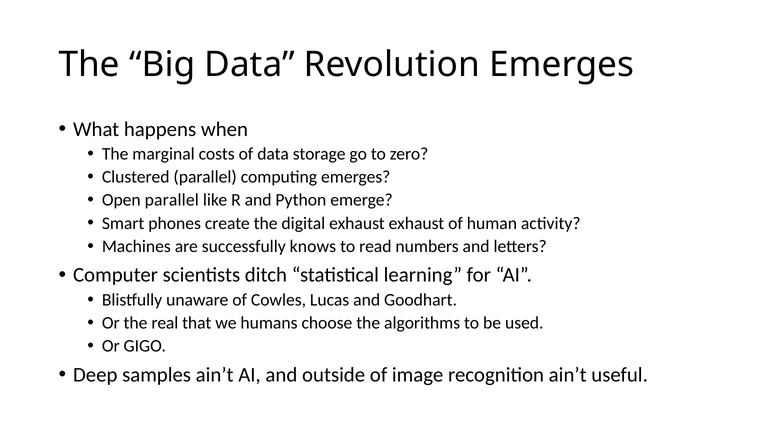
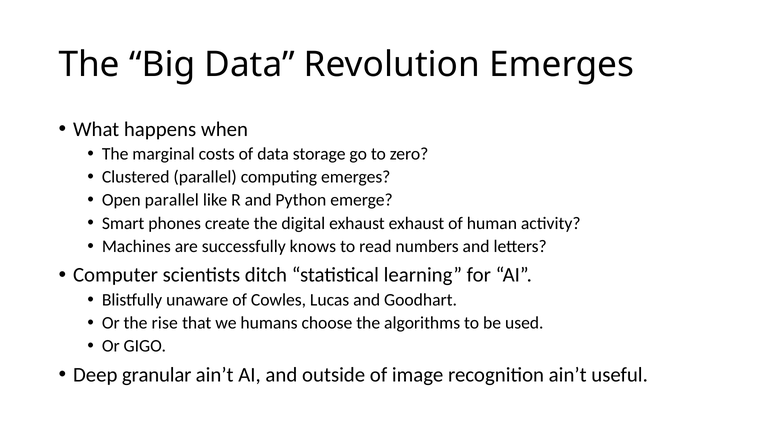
real: real -> rise (165, 323)
samples: samples -> granular (157, 374)
